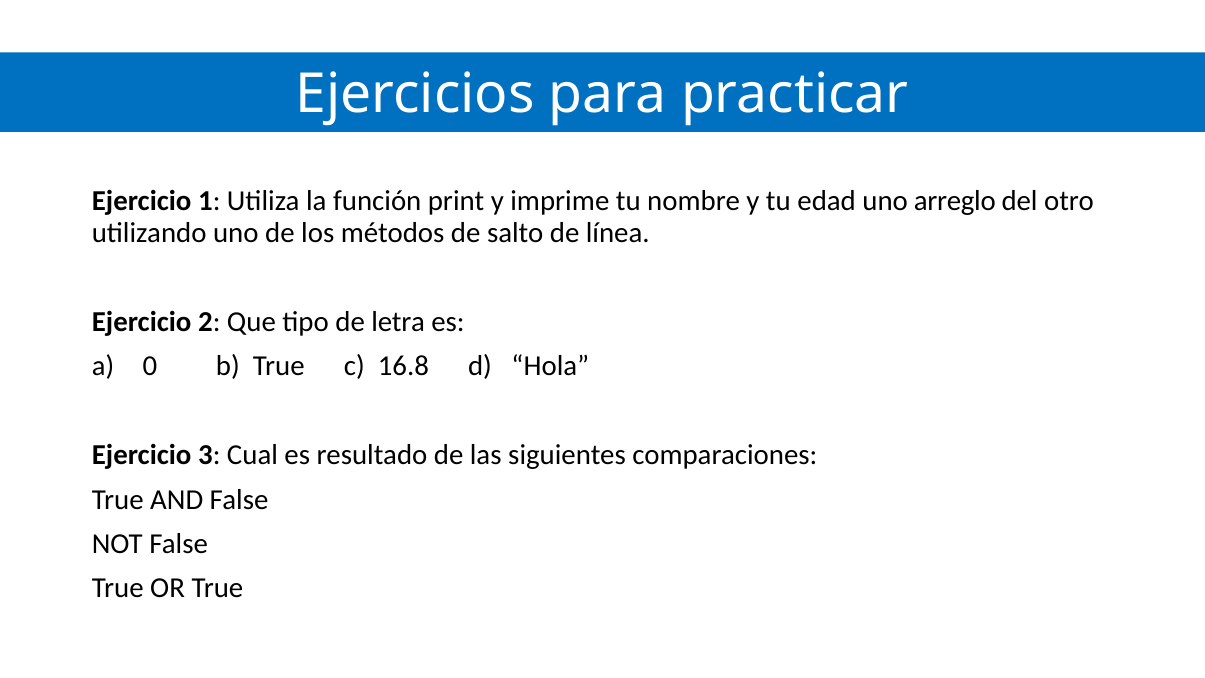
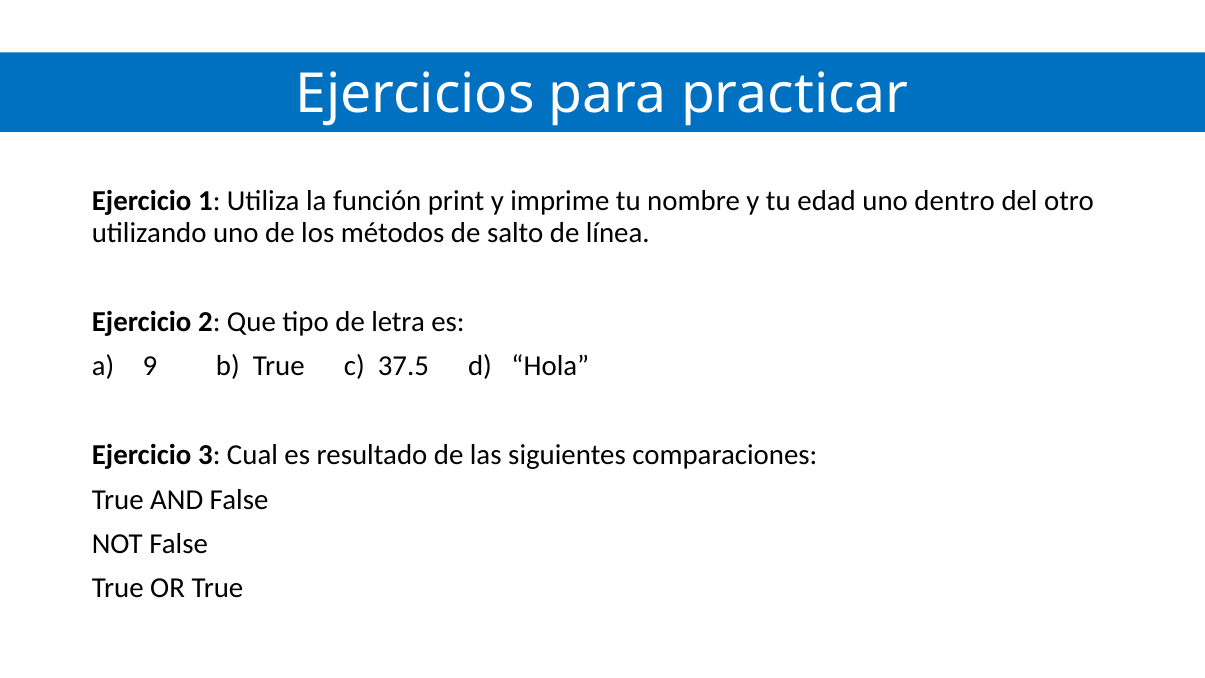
arreglo: arreglo -> dentro (955, 201)
0: 0 -> 9 (150, 366)
16.8: 16.8 -> 37.5 (403, 366)
